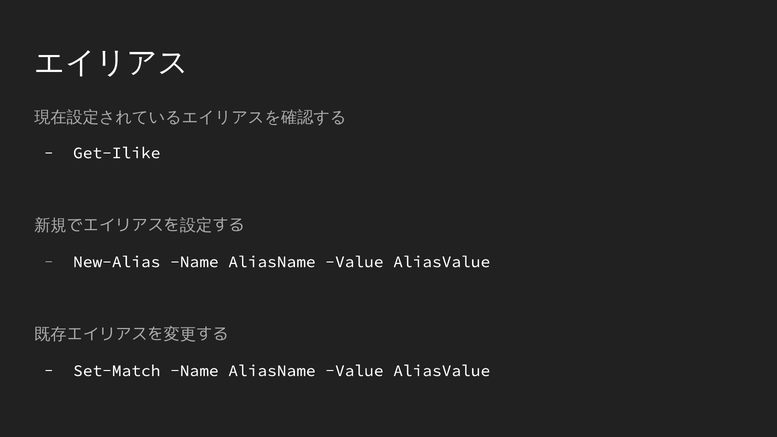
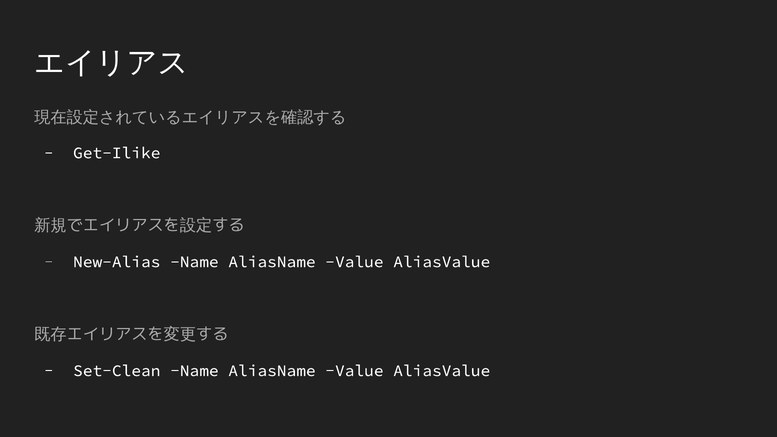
Set-Match: Set-Match -> Set-Clean (117, 371)
